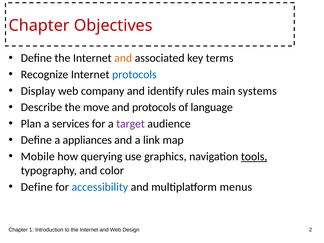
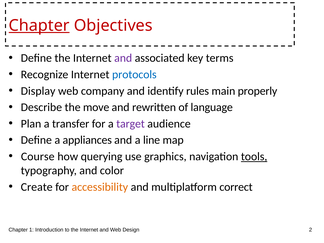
Chapter underline: none -> present (39, 25)
and colour: orange -> purple (123, 58)
systems: systems -> properly (257, 91)
and protocols: protocols -> rewritten (154, 107)
services: services -> transfer (71, 124)
link: link -> line (152, 140)
Mobile: Mobile -> Course (38, 157)
Define: Define -> Create (37, 187)
accessibility colour: blue -> orange (100, 187)
menus: menus -> correct (236, 187)
